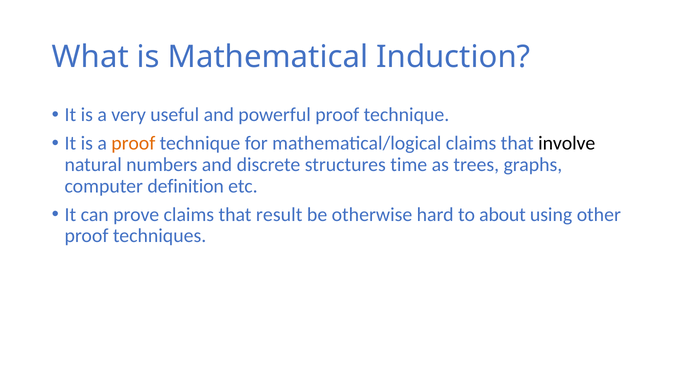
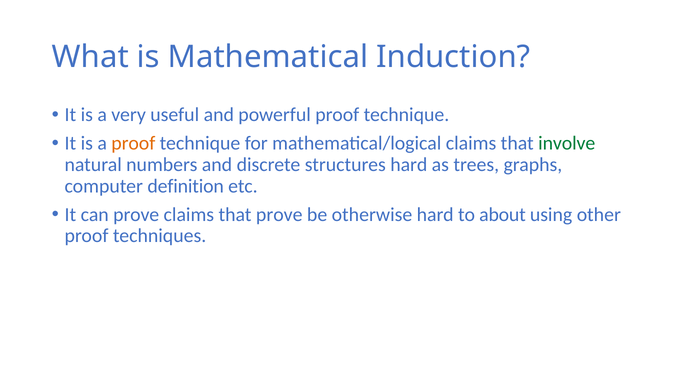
involve colour: black -> green (567, 143)
structures time: time -> hard (409, 165)
that result: result -> prove (279, 215)
